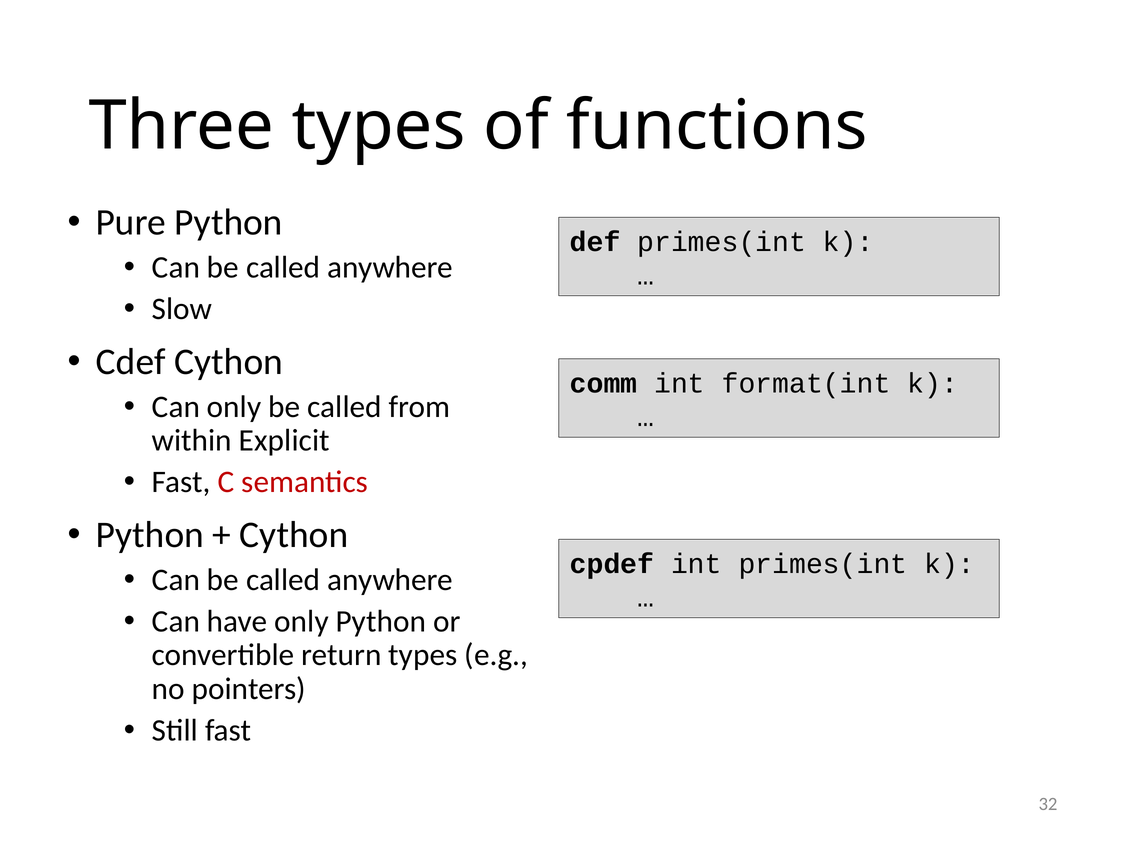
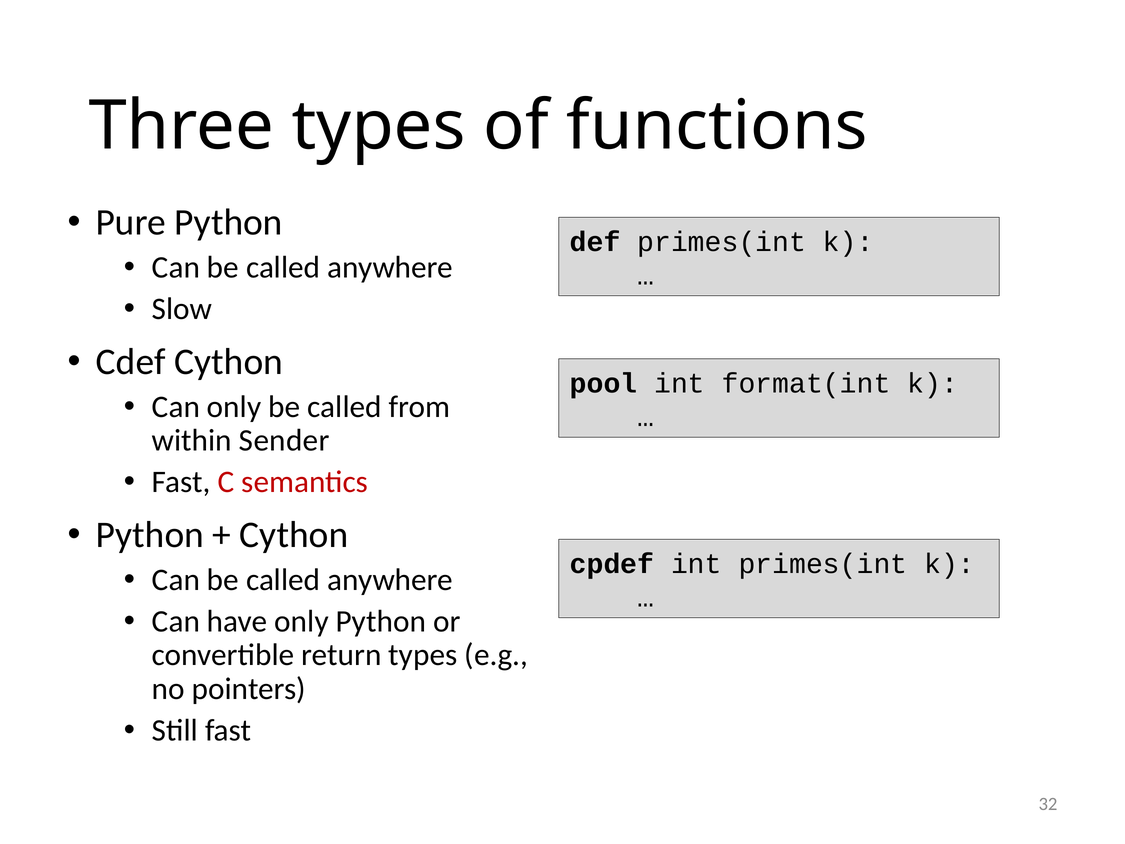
comm: comm -> pool (604, 383)
Explicit: Explicit -> Sender (284, 440)
